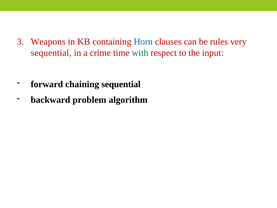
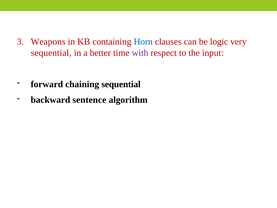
rules: rules -> logic (219, 42)
crime: crime -> better (100, 53)
with colour: green -> purple (140, 53)
problem: problem -> sentence (89, 100)
